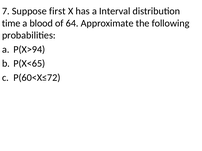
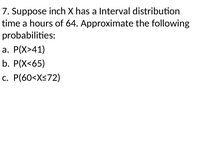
first: first -> inch (57, 11)
blood: blood -> hours (41, 23)
P(X>94: P(X>94 -> P(X>41 (29, 50)
